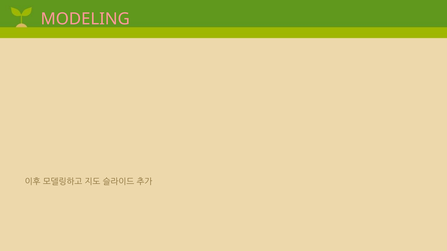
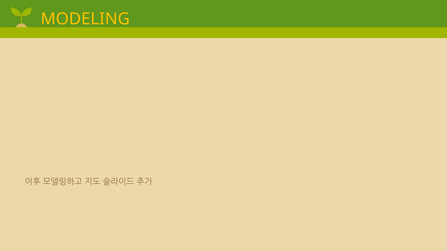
MODELING colour: pink -> yellow (85, 19)
